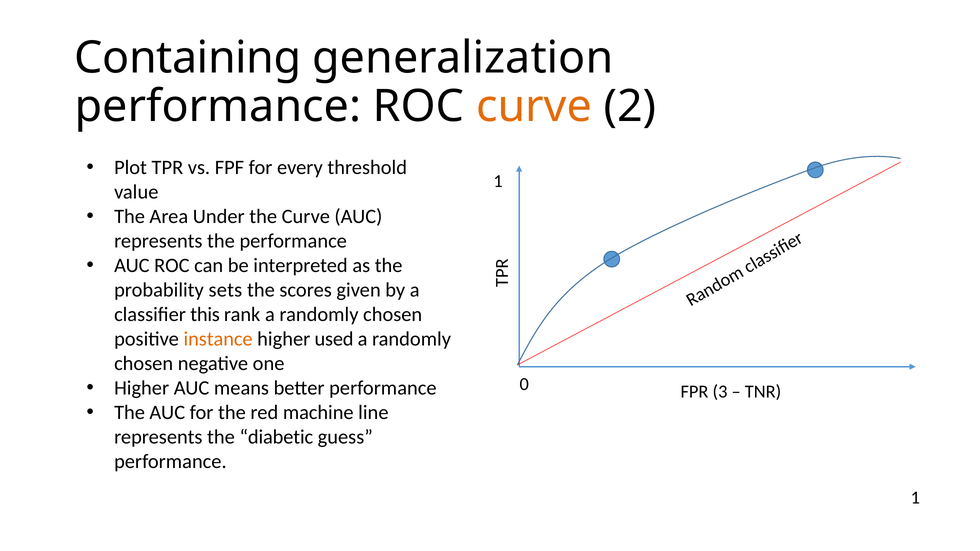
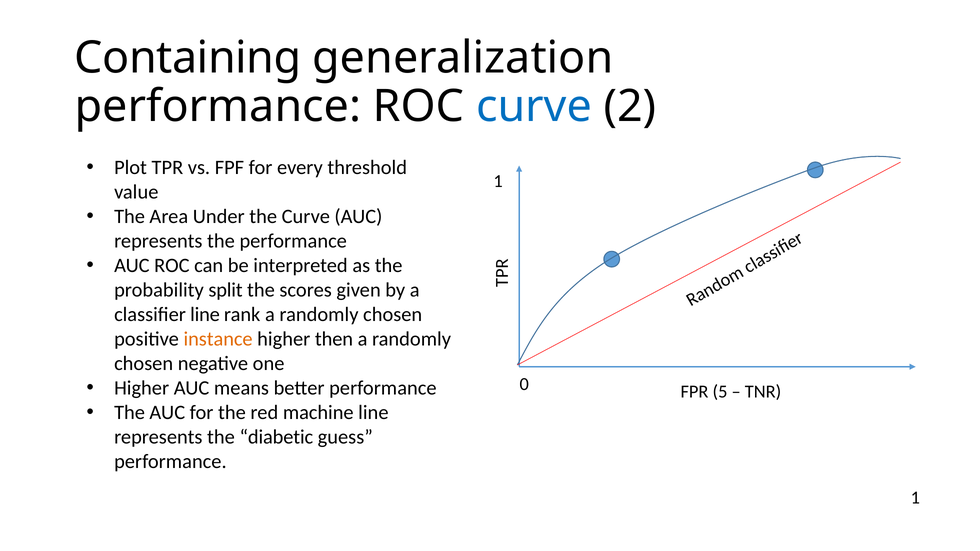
curve colour: orange -> blue (534, 107)
sets: sets -> split (226, 290)
classifier this: this -> line (205, 315)
used: used -> then (334, 339)
3: 3 -> 5 (720, 392)
